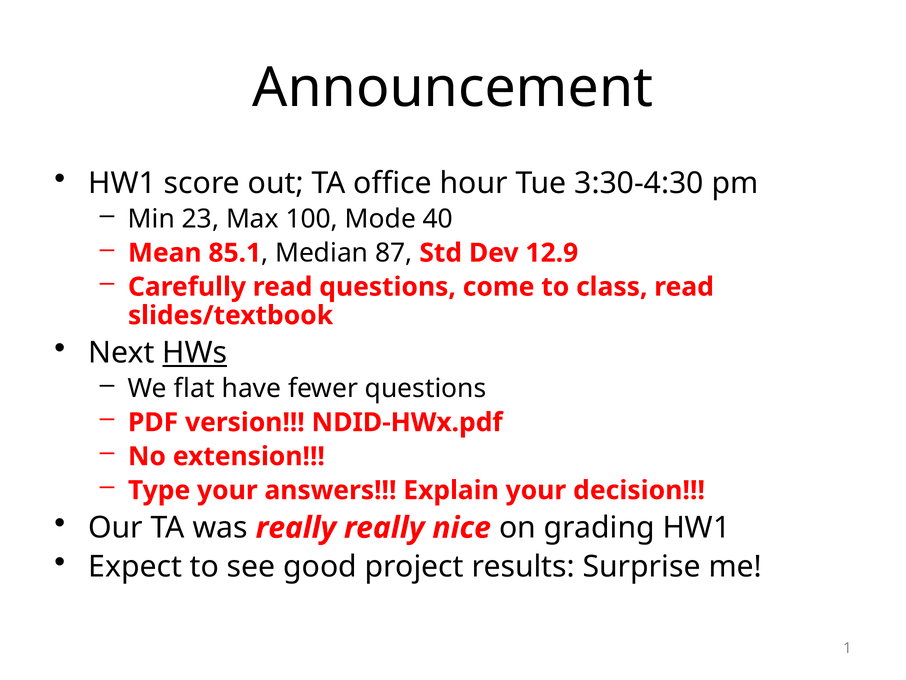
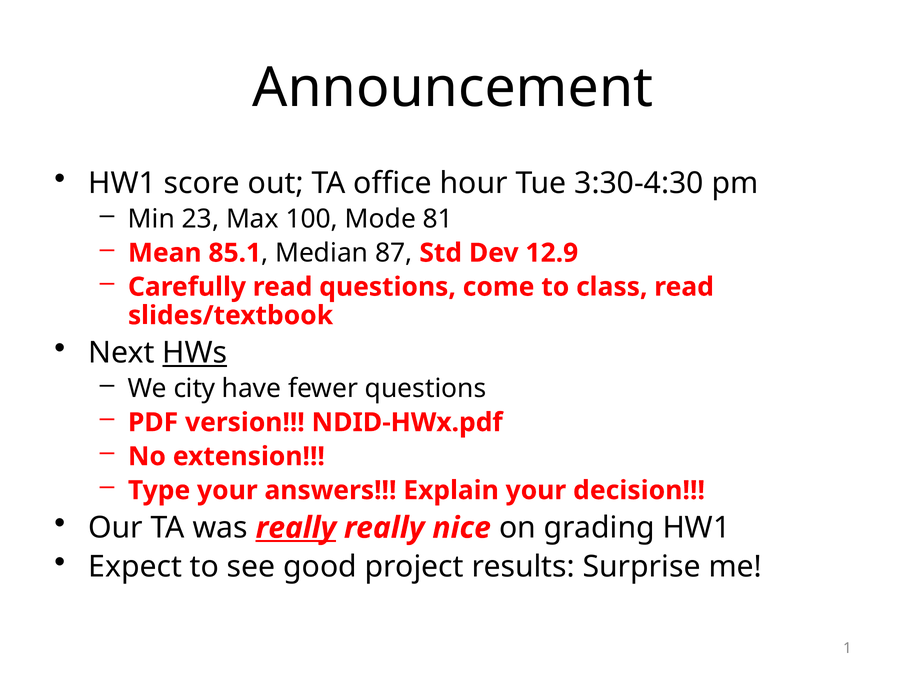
40: 40 -> 81 (438, 219)
flat: flat -> city (194, 388)
really underline: none -> present (296, 527)
